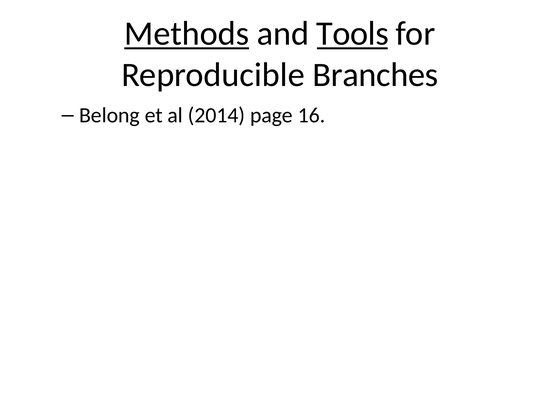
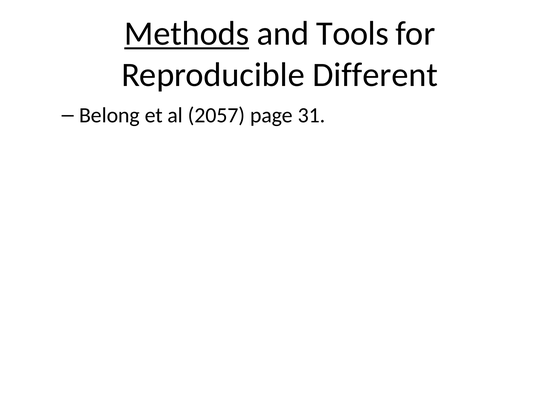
Tools underline: present -> none (353, 34)
Branches: Branches -> Different (375, 75)
2014: 2014 -> 2057 (217, 115)
16: 16 -> 31 (311, 115)
